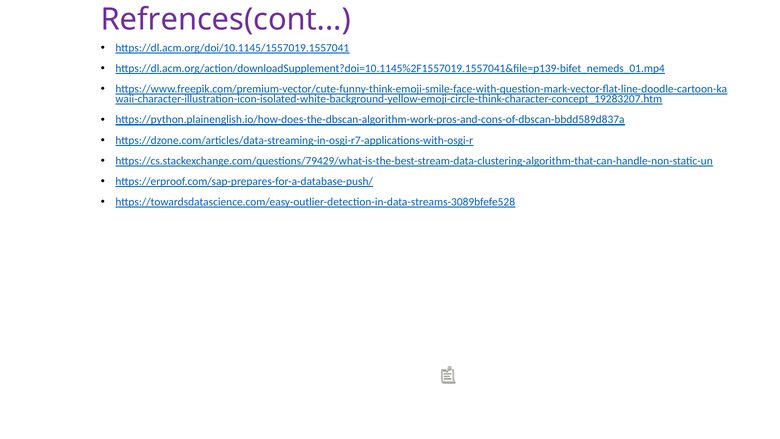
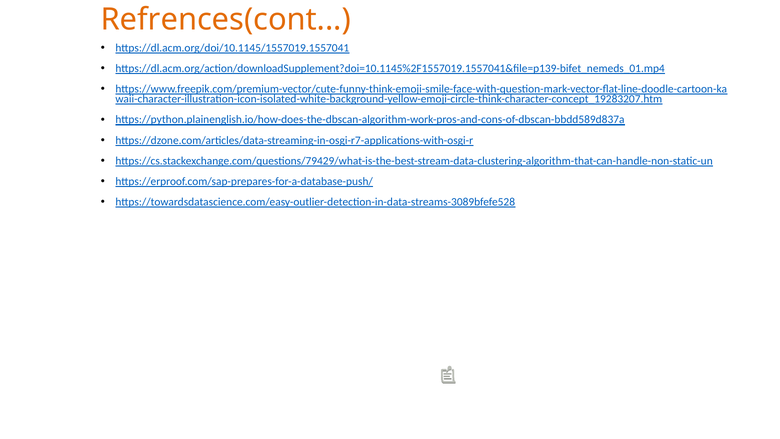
Refrences(cont colour: purple -> orange (226, 19)
